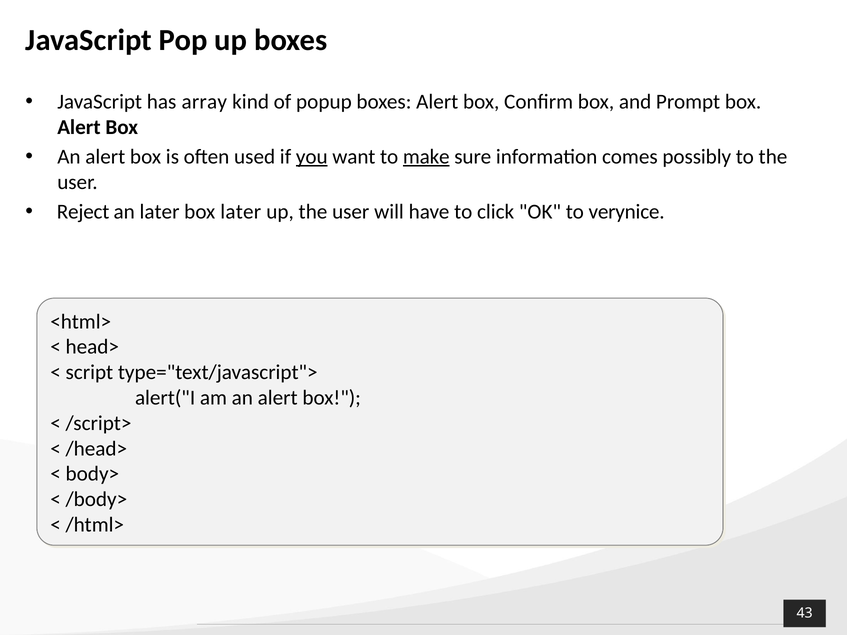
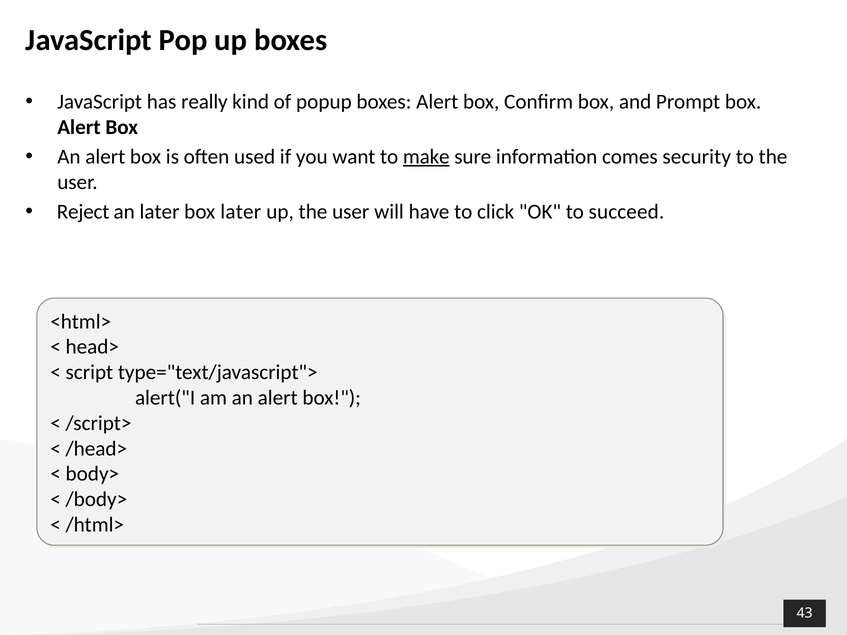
array: array -> really (204, 102)
you underline: present -> none (312, 157)
possibly: possibly -> security (697, 157)
verynice: verynice -> succeed (626, 212)
